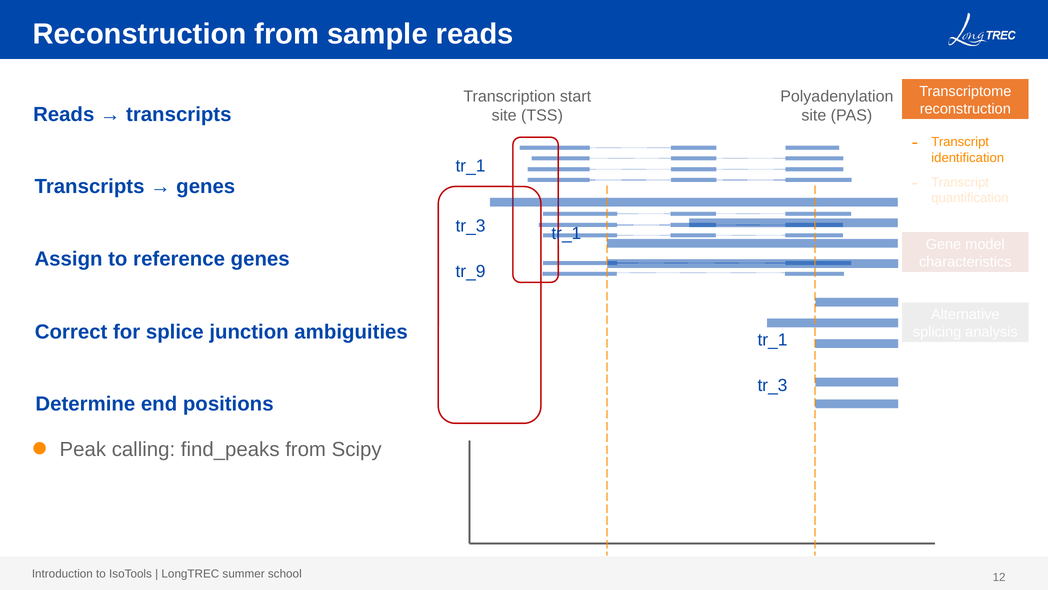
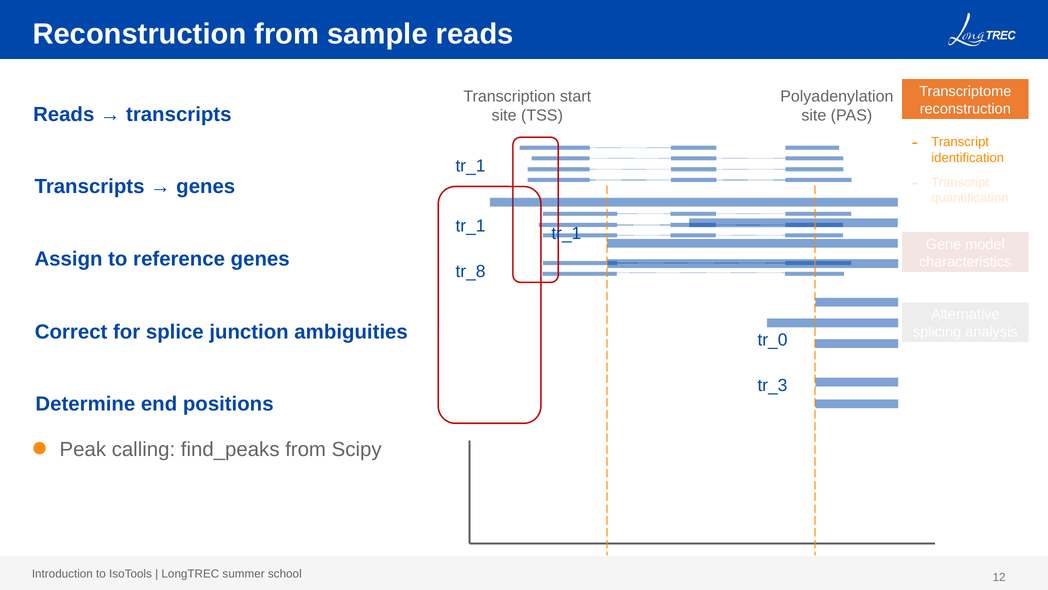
tr_3: tr_3 -> tr_1 (471, 226)
tr_9: tr_9 -> tr_8 (471, 271)
tr_1: tr_1 -> tr_0 (773, 340)
